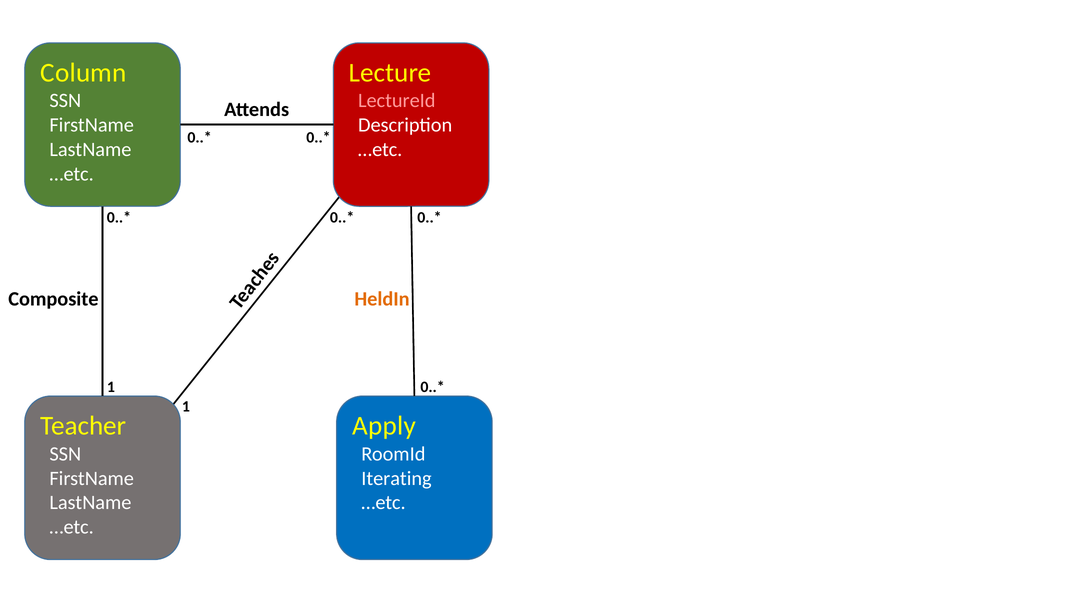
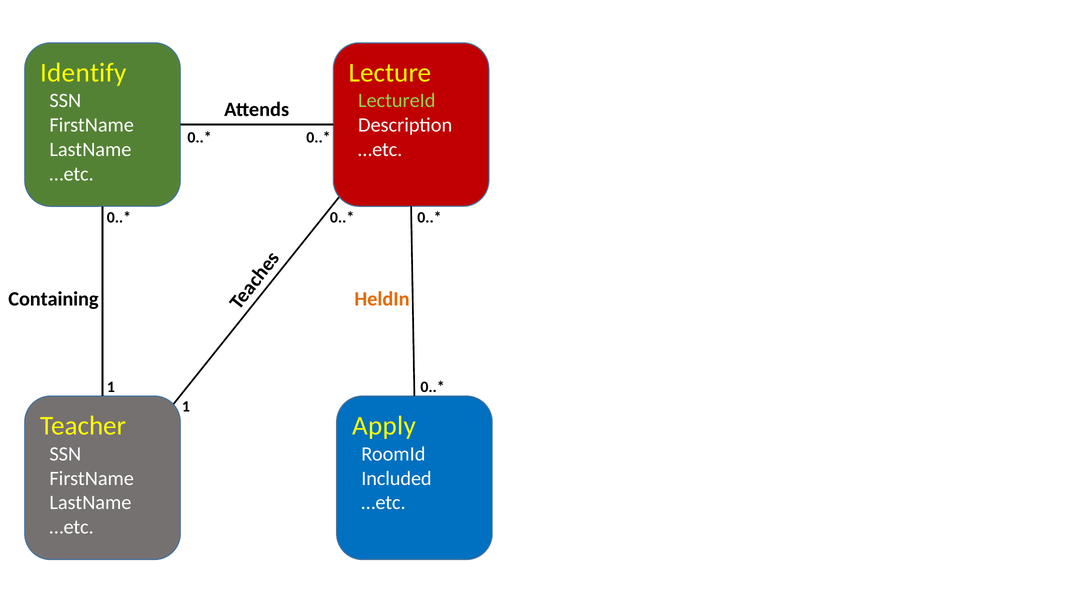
Column: Column -> Identify (83, 73)
LectureId colour: pink -> light green (397, 101)
Composite: Composite -> Containing (53, 299)
Iterating: Iterating -> Included (397, 478)
